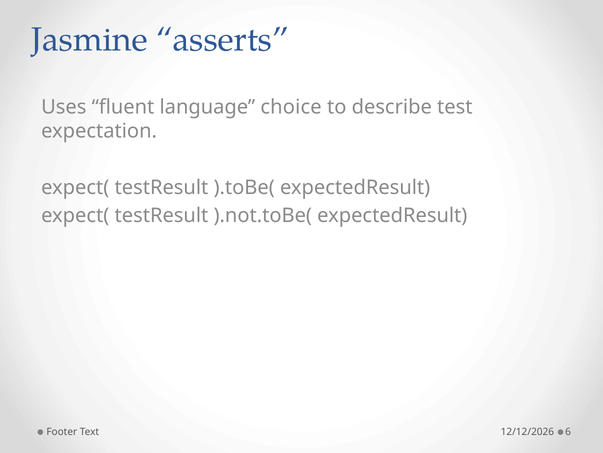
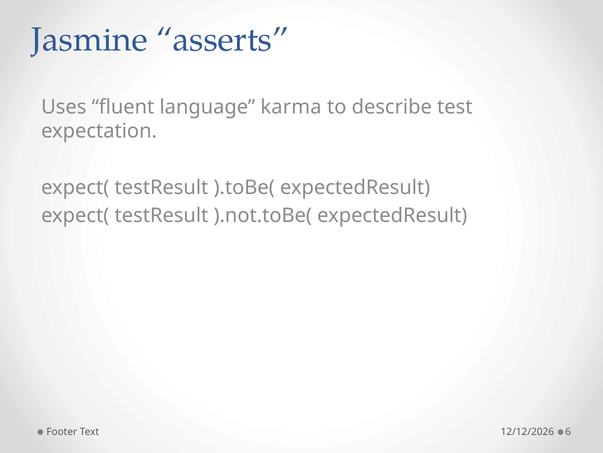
choice: choice -> karma (291, 107)
